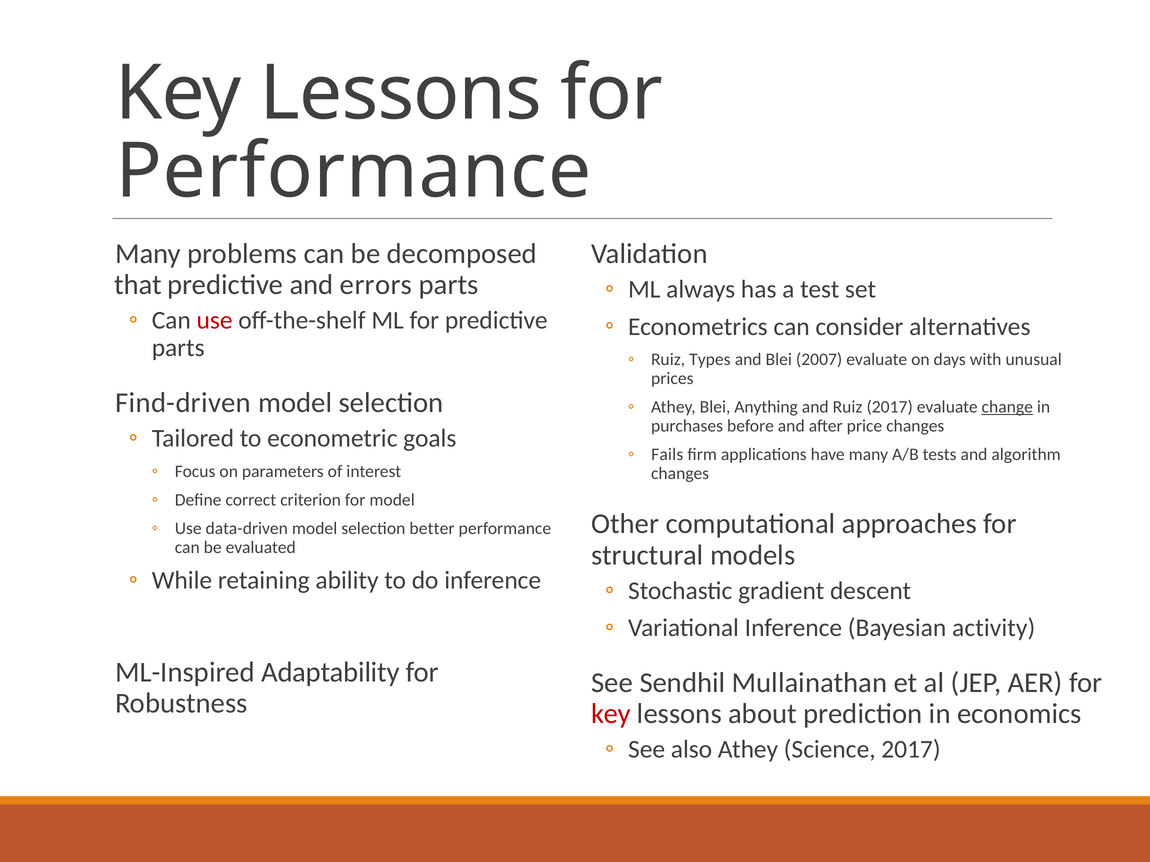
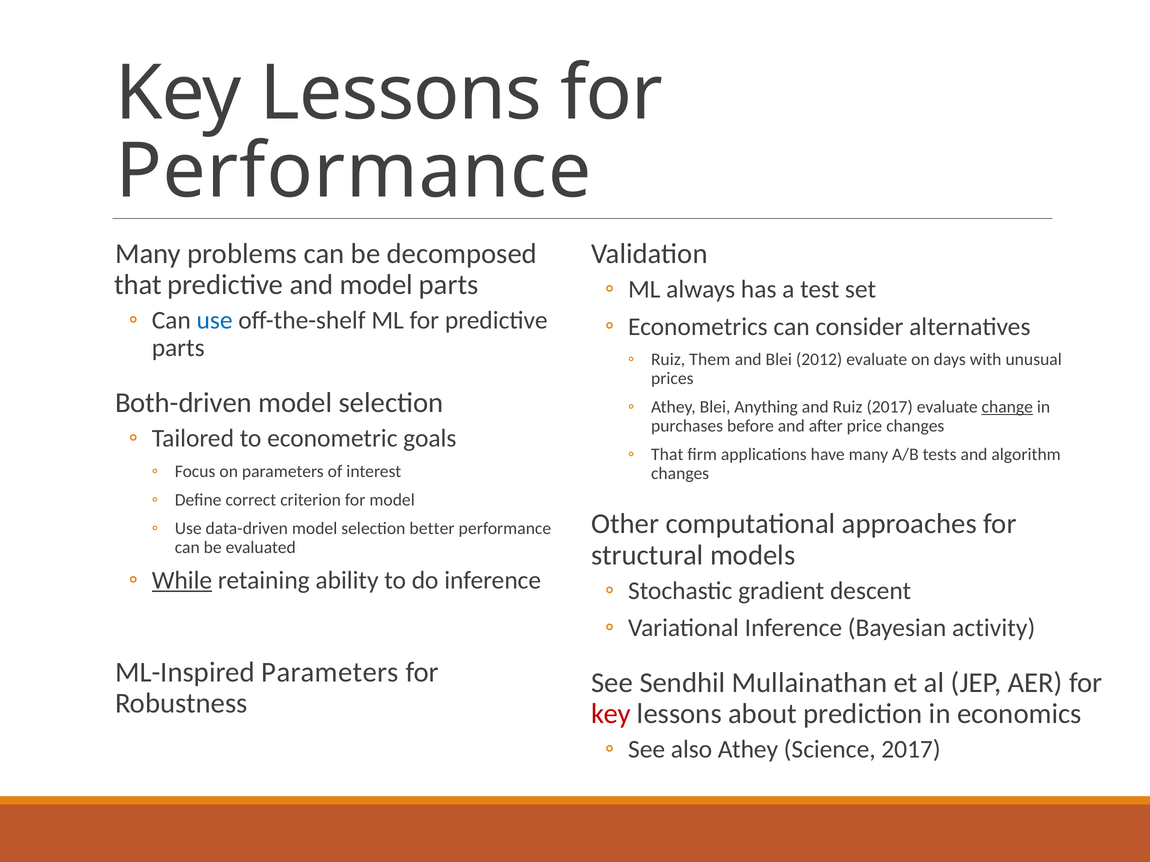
and errors: errors -> model (376, 285)
use colour: red -> blue (215, 321)
Types: Types -> Them (710, 360)
2007: 2007 -> 2012 (819, 360)
Find-driven: Find-driven -> Both-driven (183, 403)
Fails: Fails -> That (667, 455)
While underline: none -> present (182, 581)
ML-Inspired Adaptability: Adaptability -> Parameters (330, 673)
